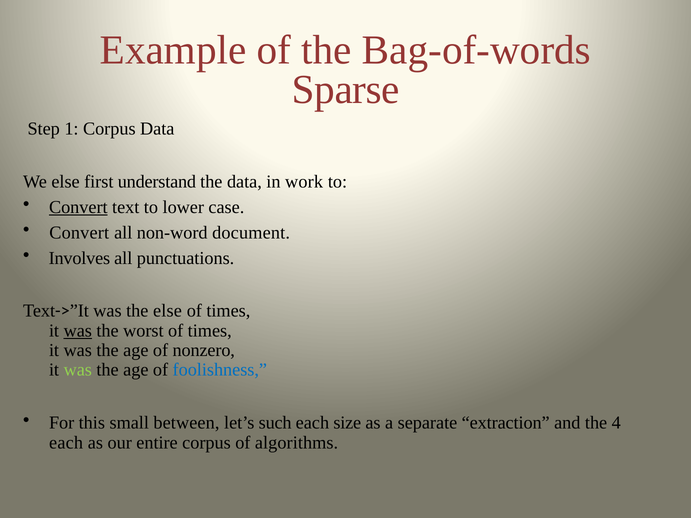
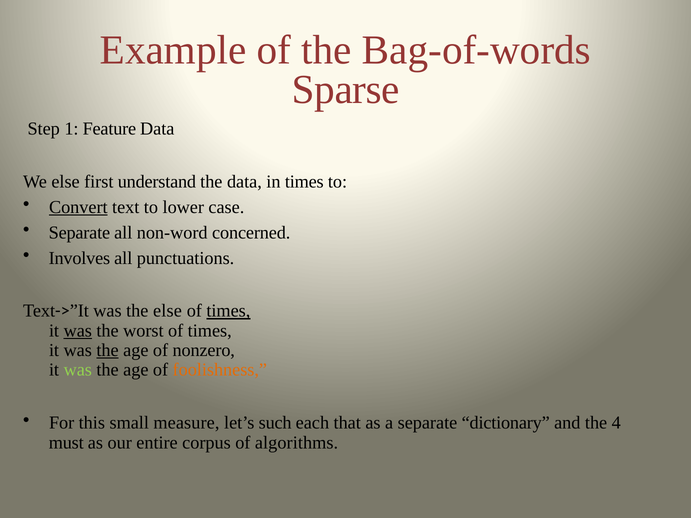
1 Corpus: Corpus -> Feature (109, 129)
in work: work -> times (304, 182)
Convert: Convert -> Separate (79, 233)
document: document -> concerned (251, 233)
times underline: none -> present (228, 311)
the underline: none -> present (108, 350)
foolishness colour: blue -> orange (220, 370)
between: between -> measure (186, 423)
size: size -> that (347, 423)
extraction: extraction -> dictionary (506, 423)
each: each -> must (66, 443)
